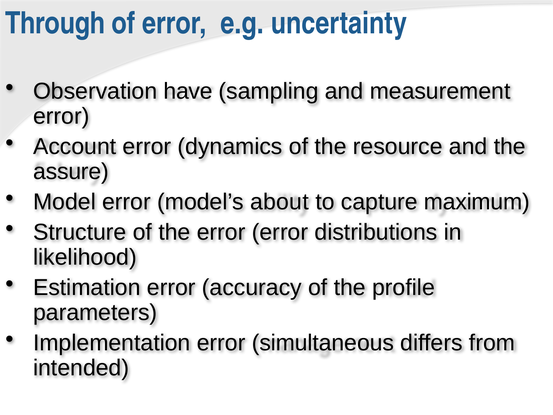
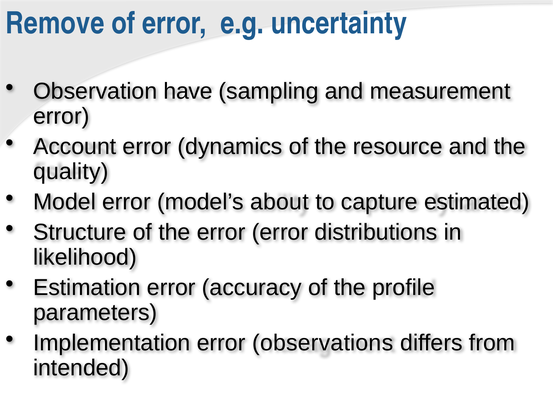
Through: Through -> Remove (55, 23)
assure: assure -> quality (71, 171)
maximum: maximum -> estimated (477, 202)
simultaneous: simultaneous -> observations (323, 343)
